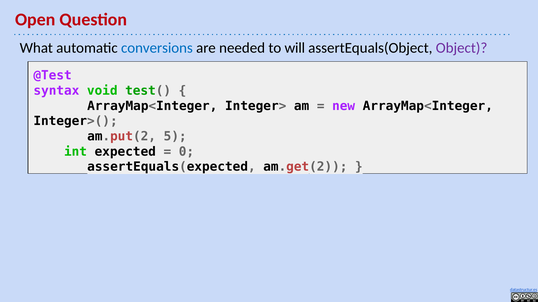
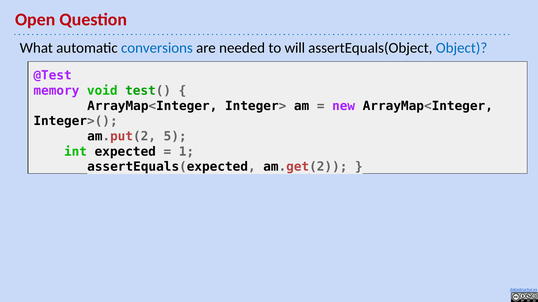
Object colour: purple -> blue (462, 48)
syntax: syntax -> memory (56, 91)
0: 0 -> 1 (186, 152)
